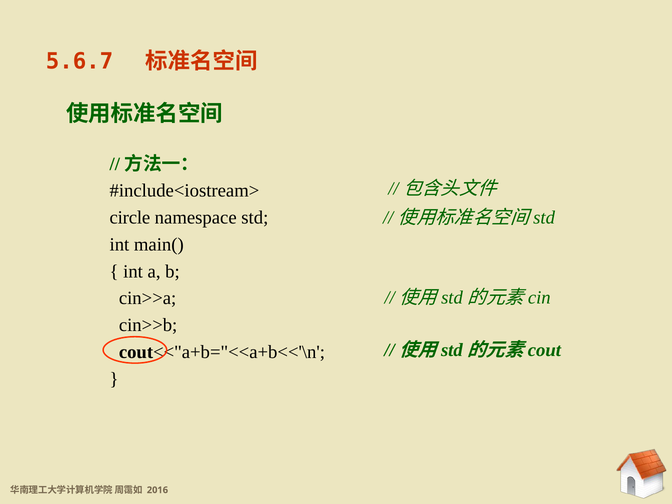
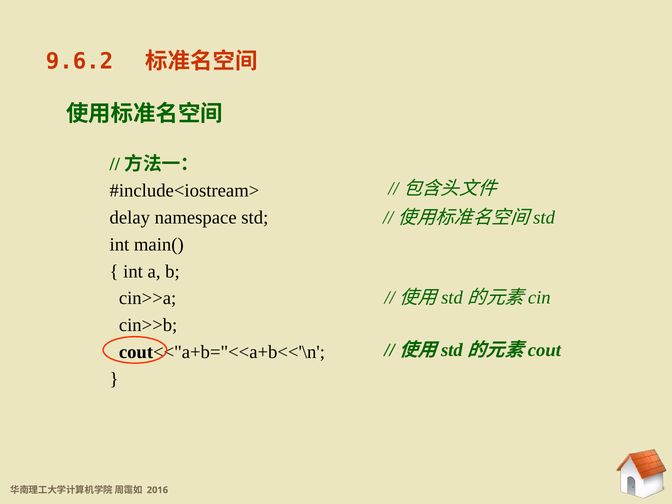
5.6.7: 5.6.7 -> 9.6.2 (80, 61)
circle: circle -> delay (130, 218)
